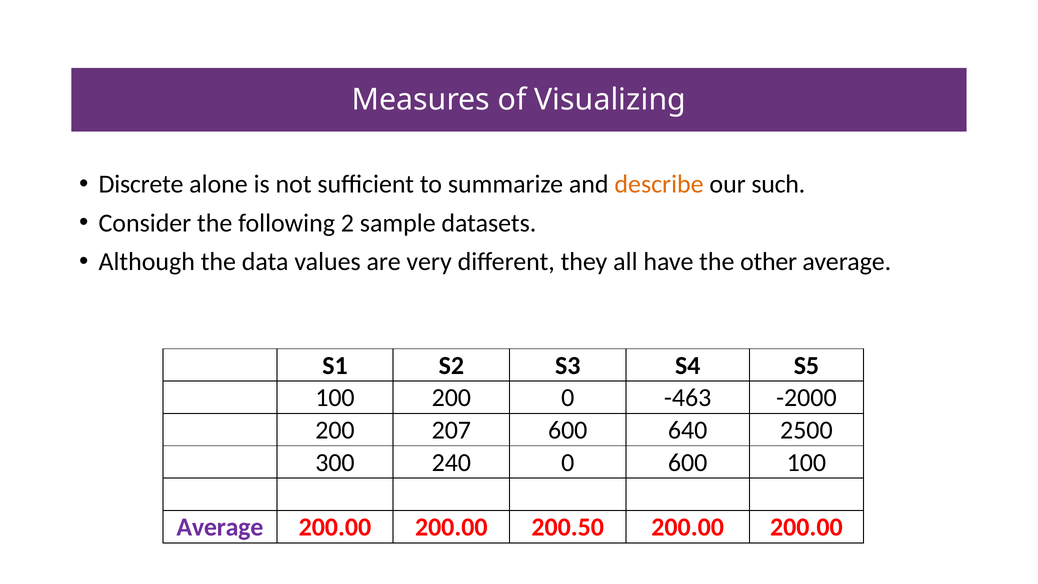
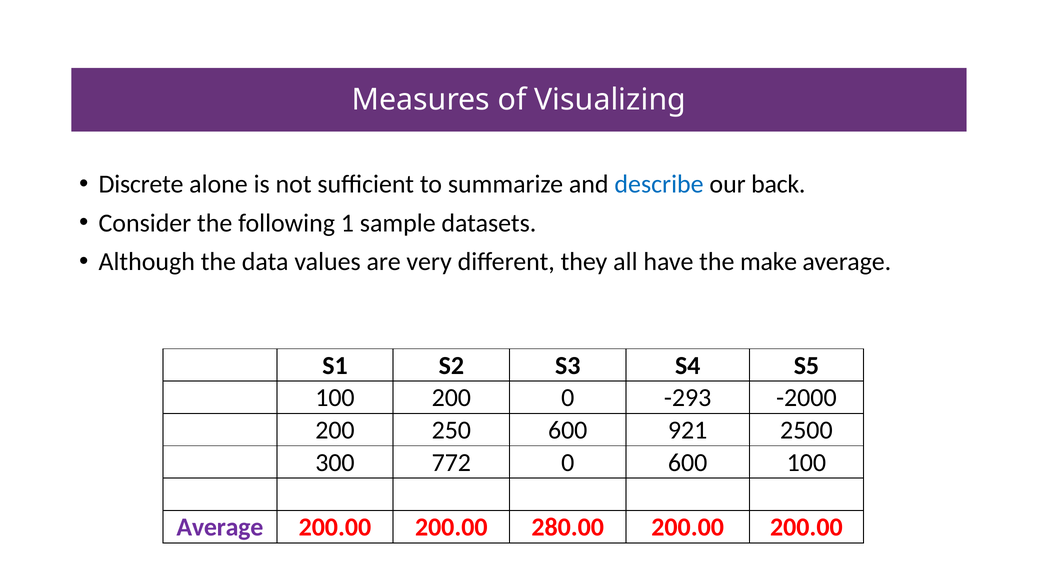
describe colour: orange -> blue (659, 184)
such: such -> back (778, 184)
2: 2 -> 1 (347, 223)
other: other -> make (769, 262)
-463: -463 -> -293 (688, 398)
207: 207 -> 250 (451, 430)
640: 640 -> 921 (688, 430)
240: 240 -> 772 (451, 462)
200.50: 200.50 -> 280.00 (568, 527)
